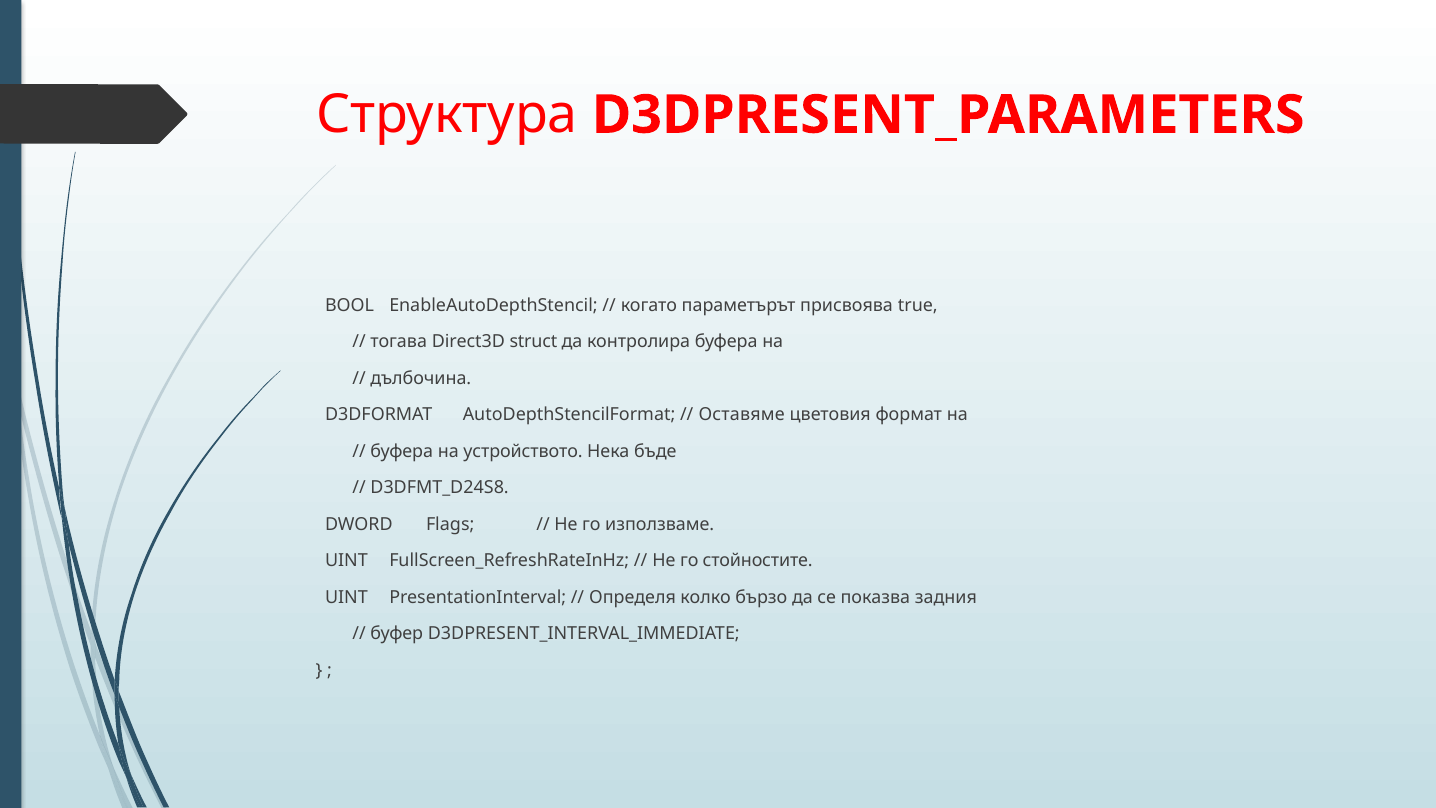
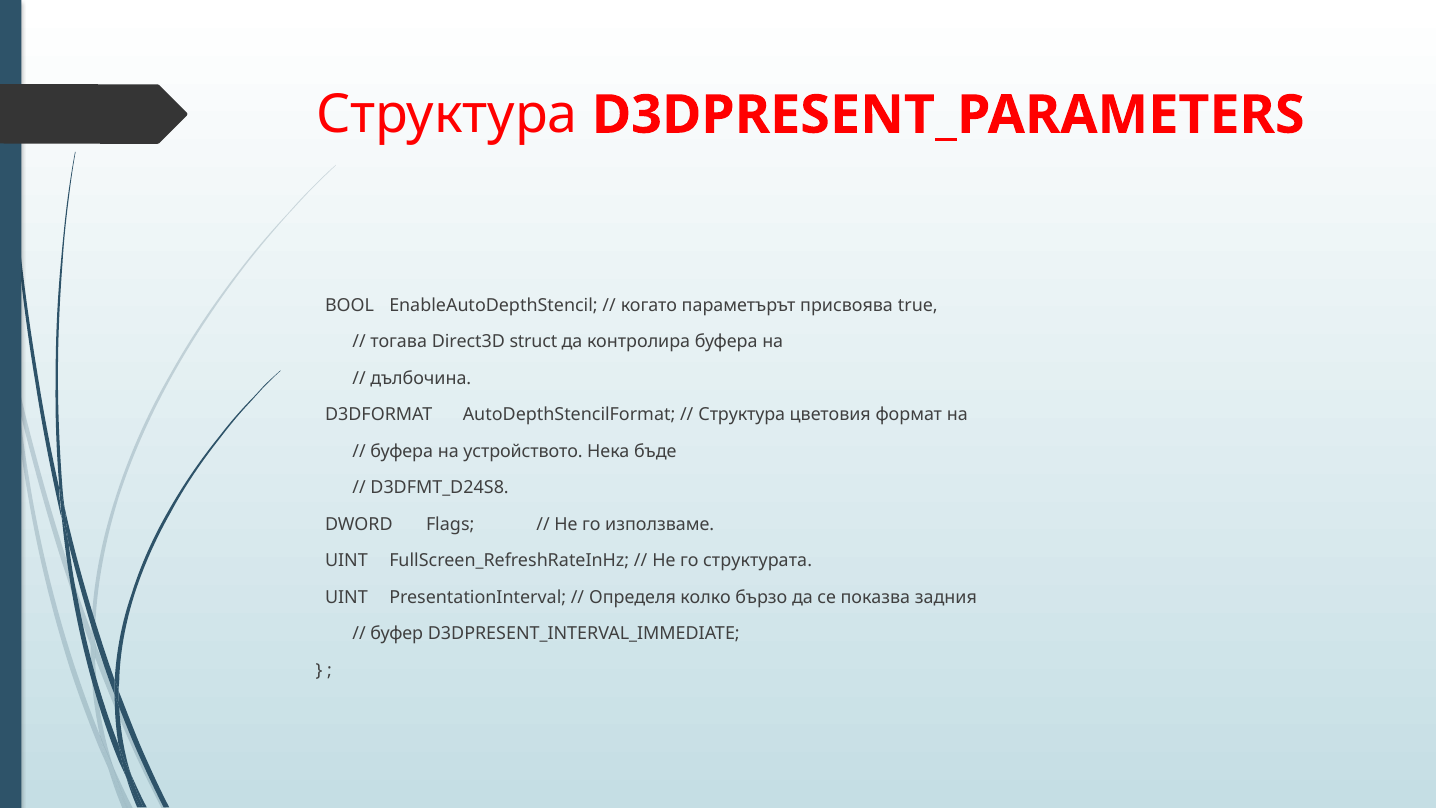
Оставяме: Оставяме -> Структура (742, 415)
стойностите: стойностите -> структурата (758, 561)
